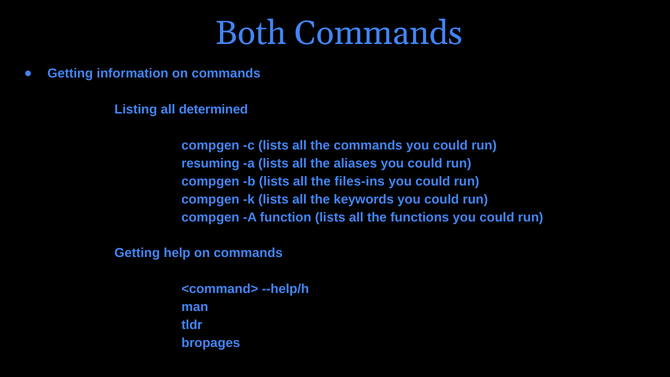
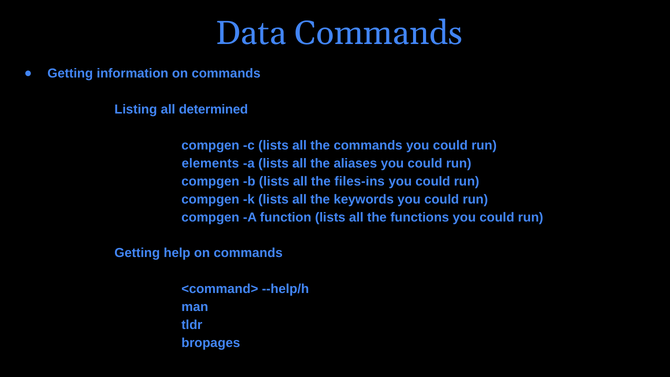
Both: Both -> Data (251, 33)
resuming: resuming -> elements (210, 163)
